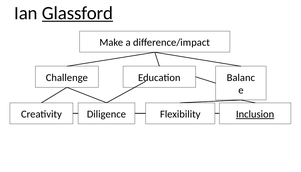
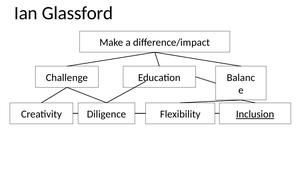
Glassford underline: present -> none (77, 13)
